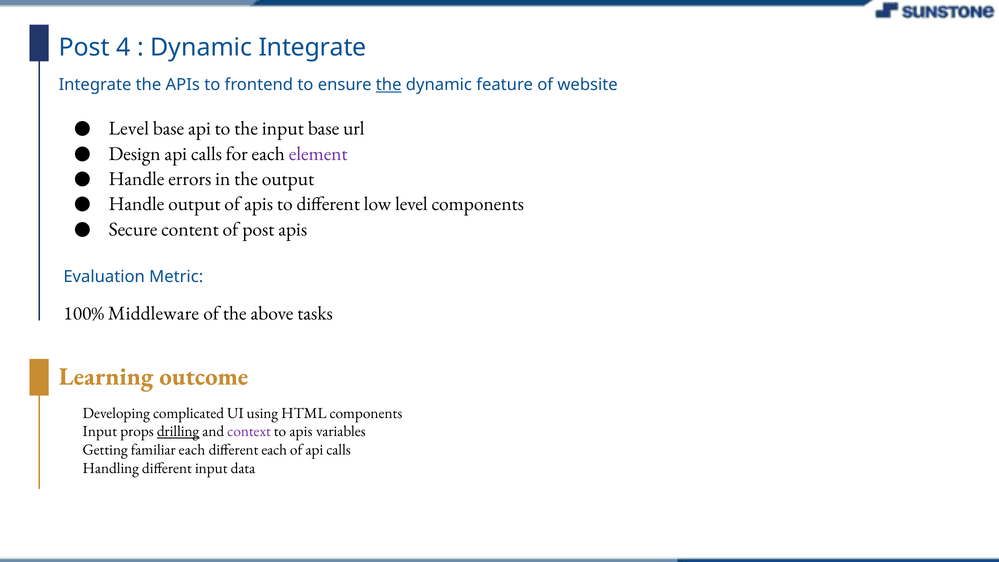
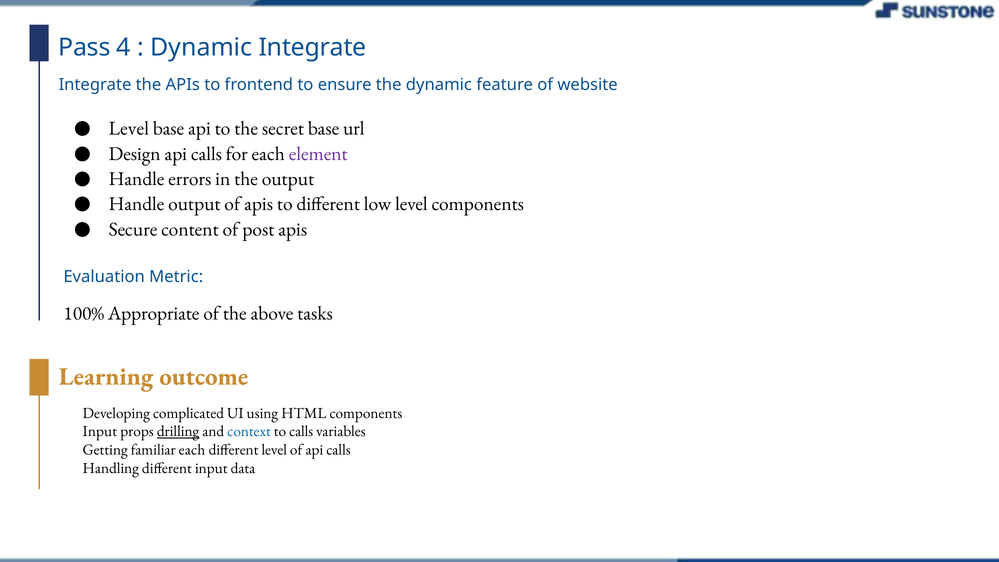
Post: Post -> Pass (84, 48)
the underline: present -> none (389, 85)
the input: input -> secret (283, 128)
Middleware: Middleware -> Appropriate (154, 313)
context colour: purple -> blue (249, 431)
to apis: apis -> calls (301, 431)
different each: each -> level (274, 450)
